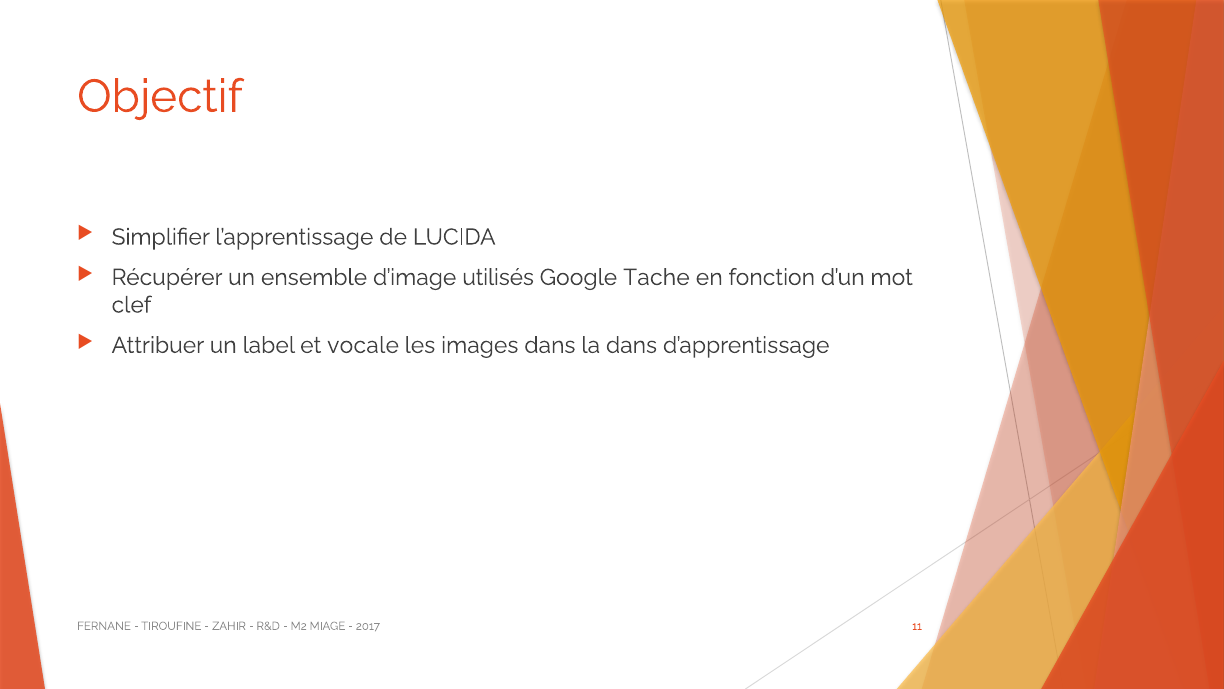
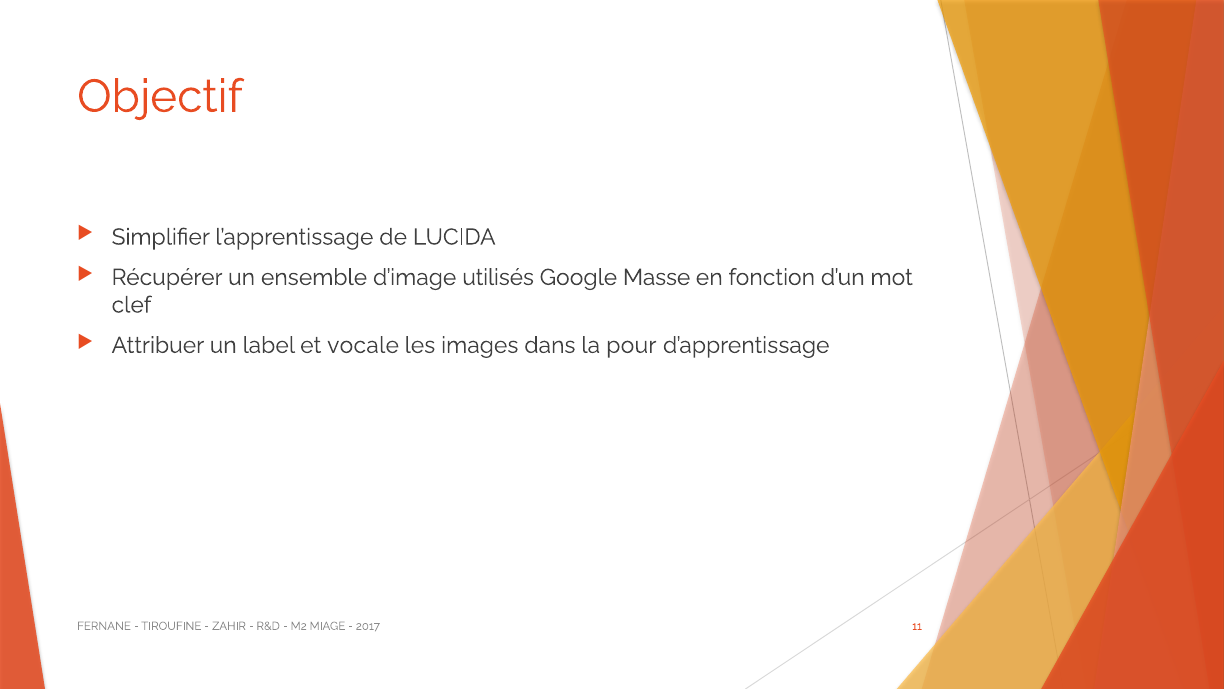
Tache: Tache -> Masse (657, 277)
la dans: dans -> pour (631, 345)
